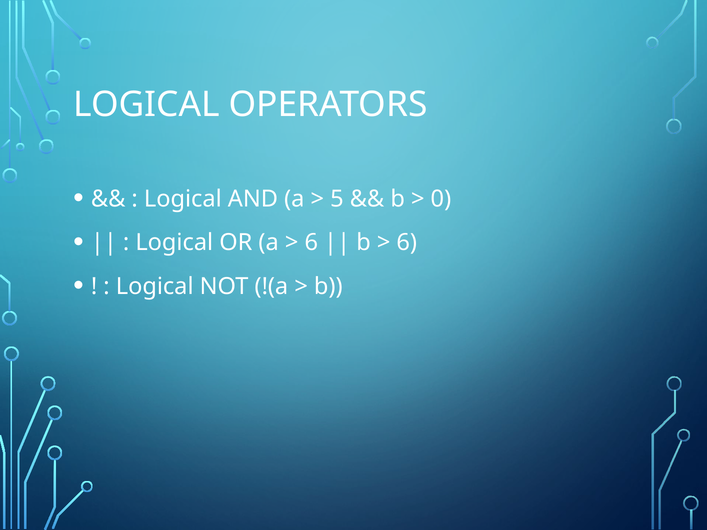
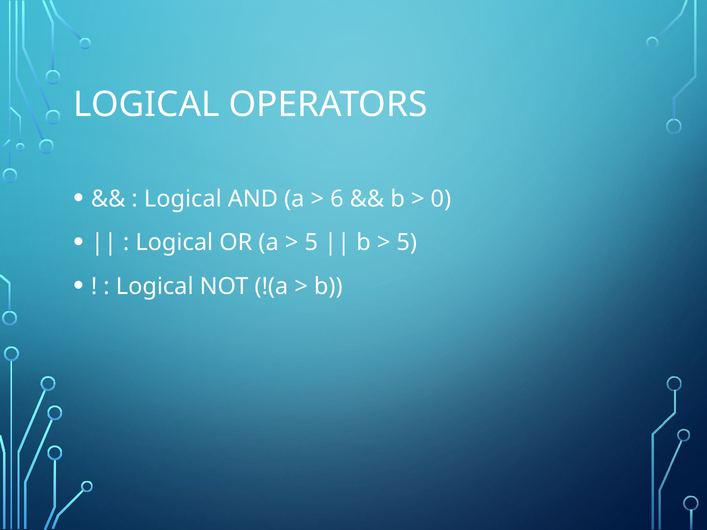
5: 5 -> 6 (337, 199)
6: 6 -> 5 (311, 243)
6: 6 -> 5 (407, 243)
